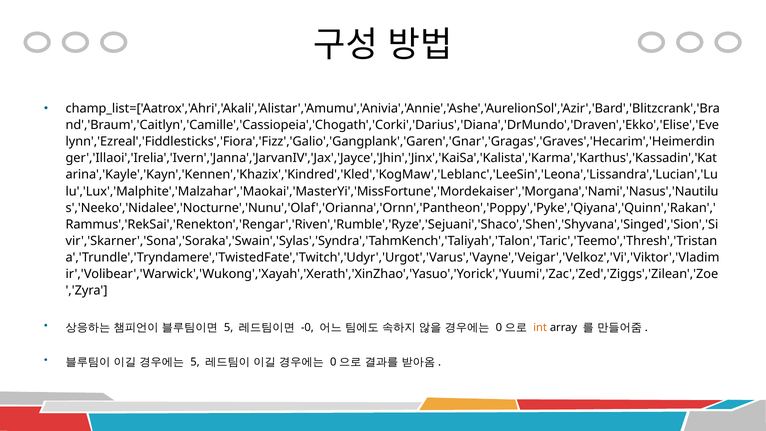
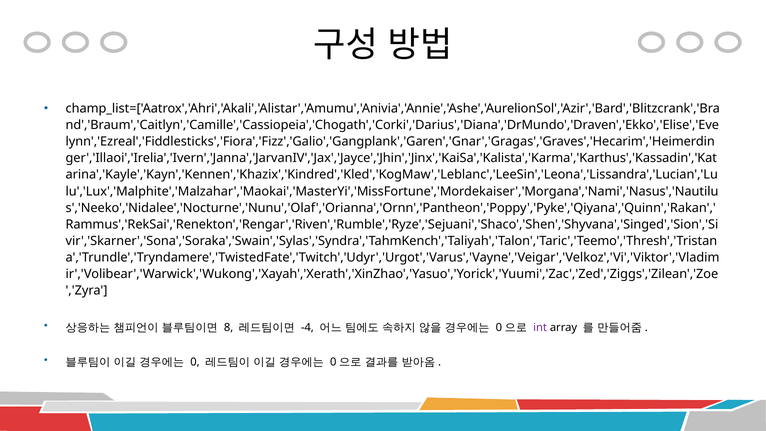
5: 5 -> 8 (229, 327)
-0: -0 -> -4 (307, 327)
int colour: orange -> purple (540, 327)
5: 5 -> 0 (195, 362)
